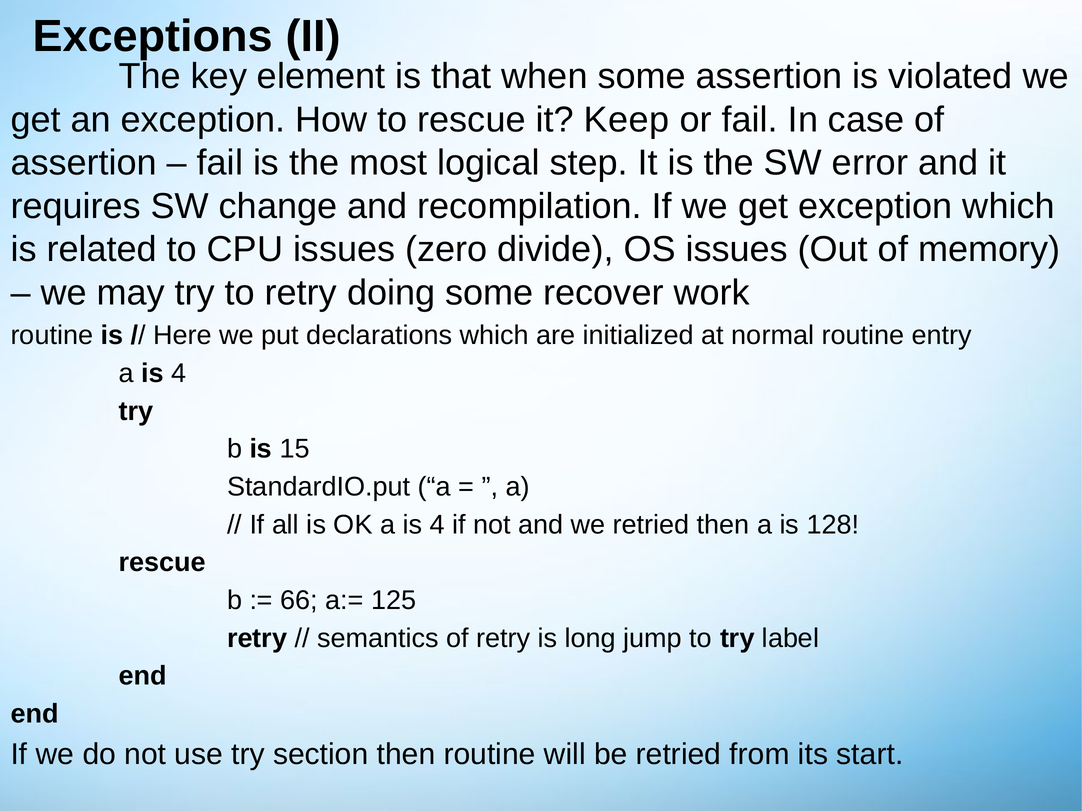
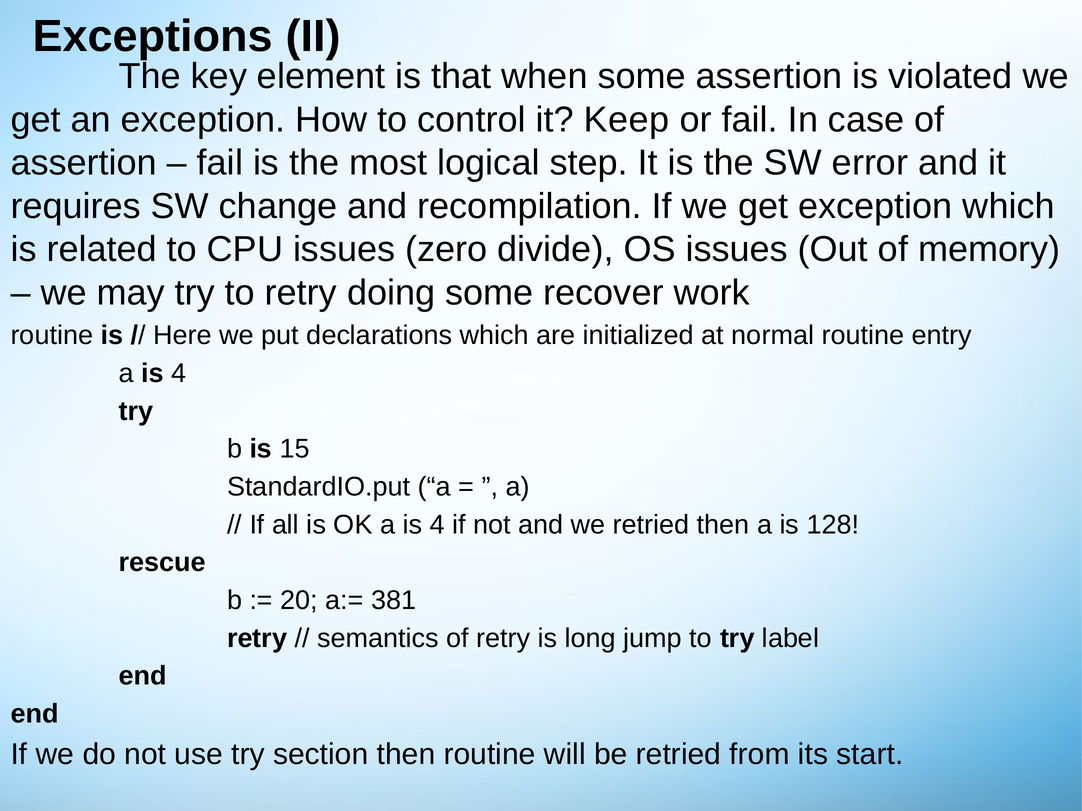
to rescue: rescue -> control (471, 120)
66: 66 -> 20 (299, 601)
125: 125 -> 381 (394, 601)
